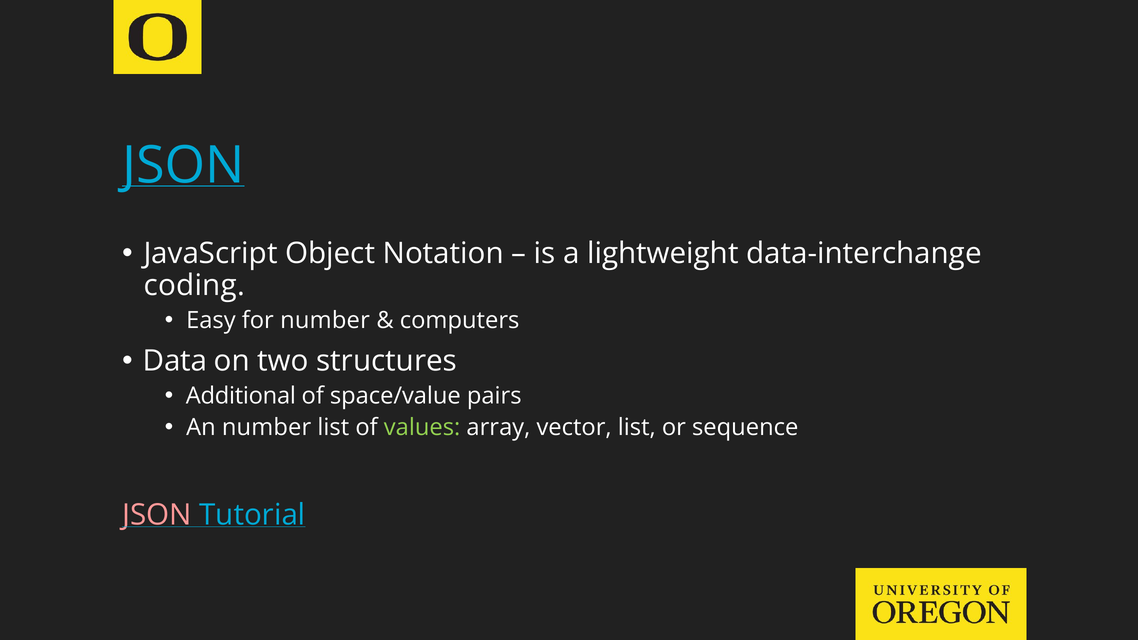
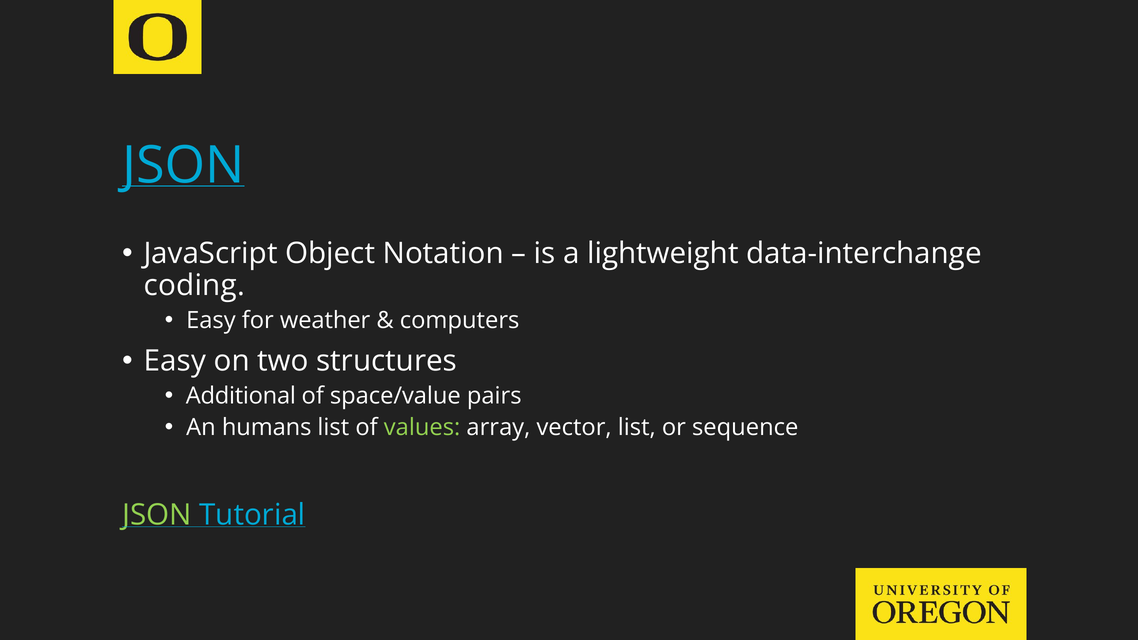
for number: number -> weather (325, 320)
Data: Data -> Easy (175, 361)
An number: number -> humans (267, 427)
JSON colour: pink -> light green (157, 515)
